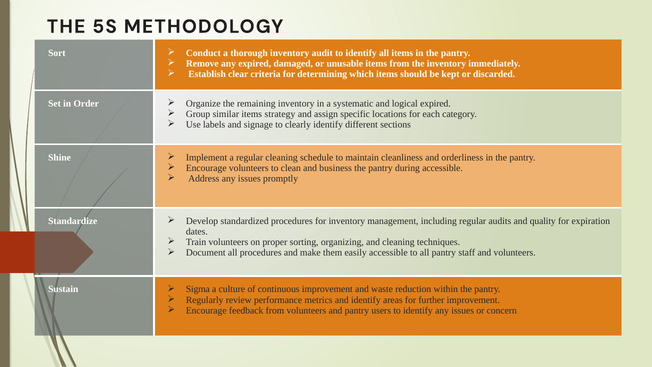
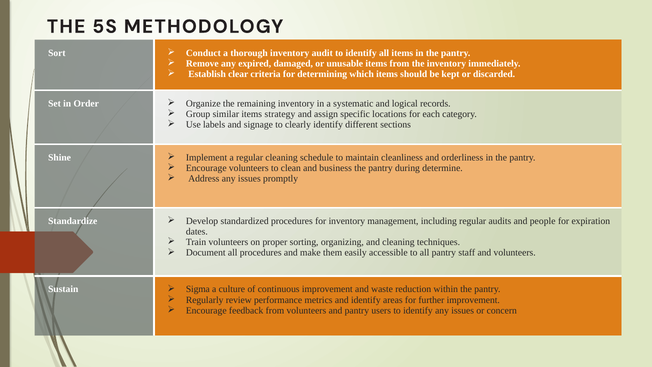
logical expired: expired -> records (435, 104)
during accessible: accessible -> determine (443, 168)
quality: quality -> people (543, 221)
